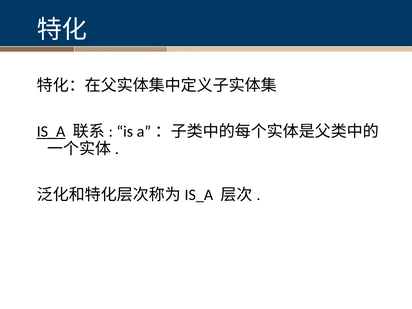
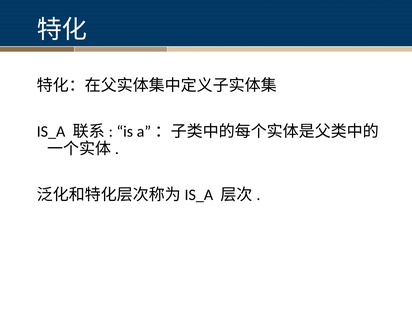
IS_A underline: present -> none (51, 132)
